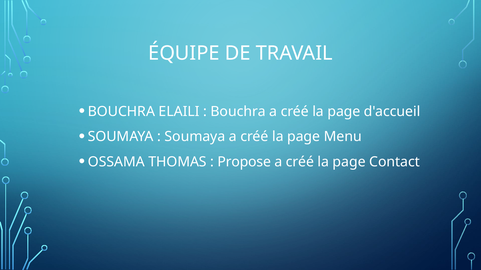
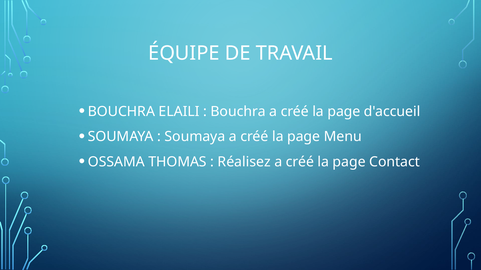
Propose: Propose -> Réalisez (244, 162)
